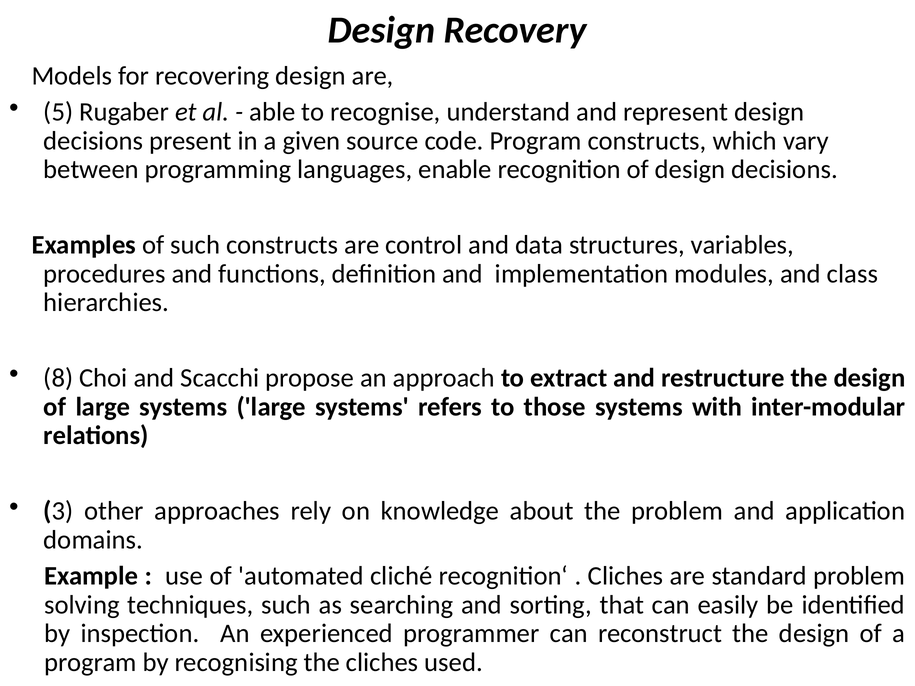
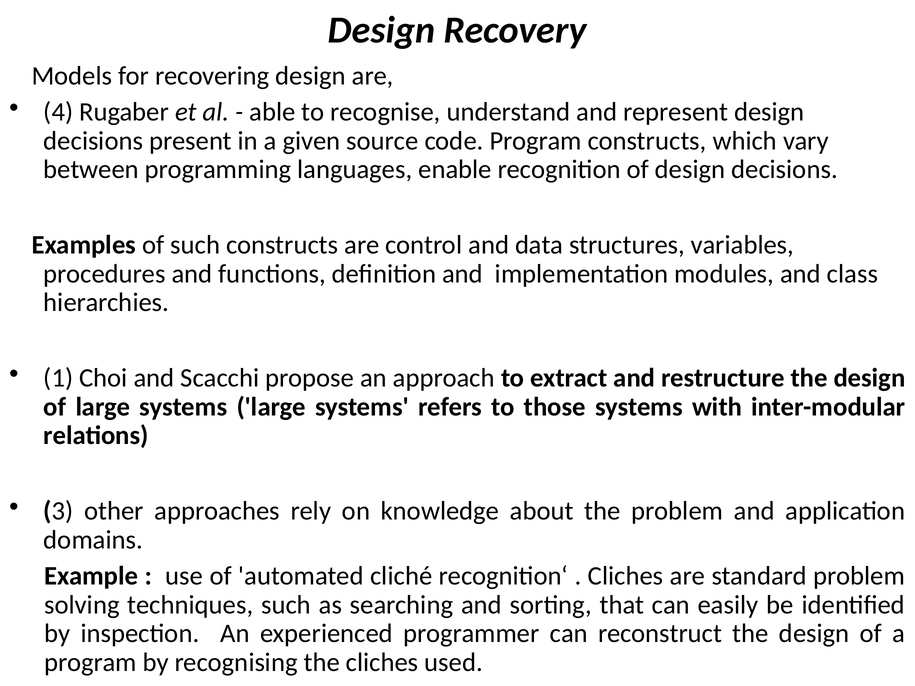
5: 5 -> 4 (58, 112)
8: 8 -> 1 (58, 378)
